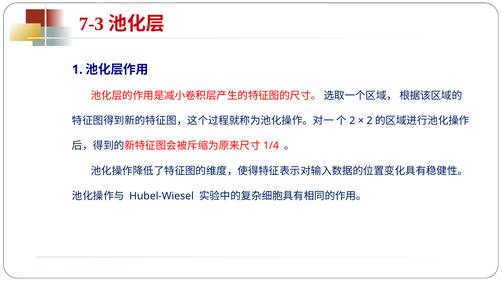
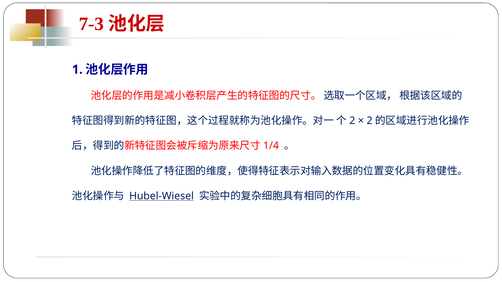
Hubel-Wiesel underline: none -> present (161, 196)
